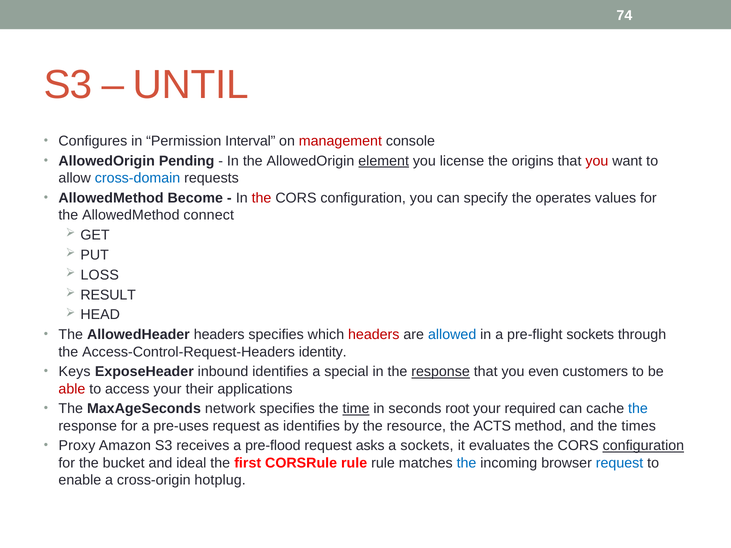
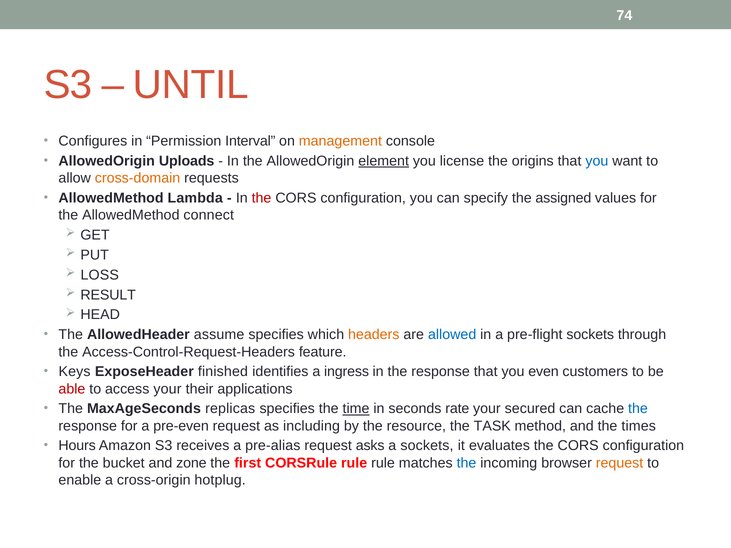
management colour: red -> orange (340, 141)
Pending: Pending -> Uploads (187, 161)
you colour: red -> blue (597, 161)
cross-domain colour: blue -> orange (138, 178)
Become: Become -> Lambda (195, 198)
operates: operates -> assigned (563, 198)
AllowedHeader headers: headers -> assume (219, 335)
headers colour: red -> orange (374, 335)
identity: identity -> feature (323, 352)
inbound: inbound -> finished (223, 372)
special: special -> ingress (347, 372)
response underline: present -> none (441, 372)
network: network -> replicas (230, 409)
root: root -> rate (457, 409)
required: required -> secured (530, 409)
pre-uses: pre-uses -> pre-even (181, 426)
as identifies: identifies -> including (311, 426)
ACTS: ACTS -> TASK (492, 426)
Proxy: Proxy -> Hours (77, 446)
pre-flood: pre-flood -> pre-alias (273, 446)
configuration underline: present -> none (643, 446)
ideal: ideal -> zone (191, 463)
request colour: blue -> orange (620, 463)
